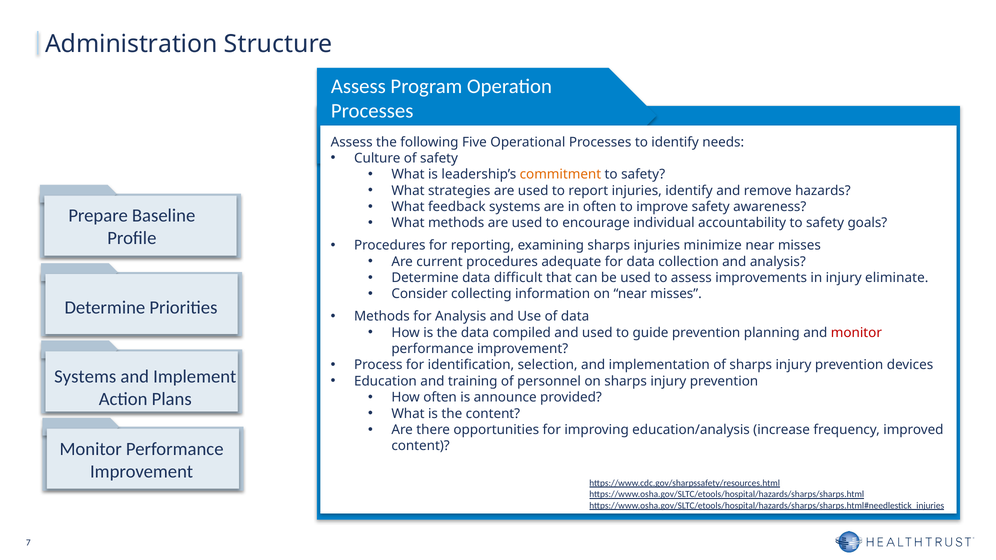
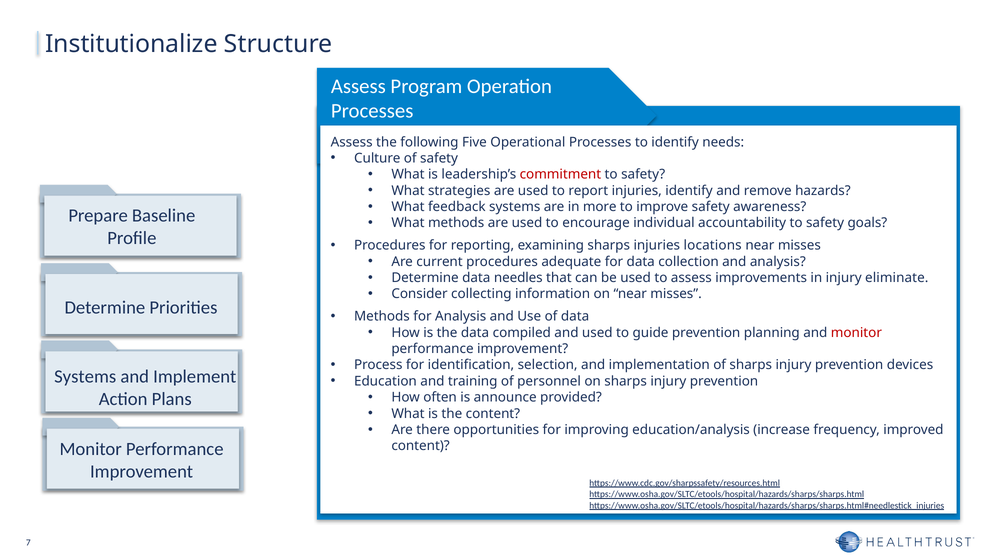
Administration: Administration -> Institutionalize (131, 44)
commitment colour: orange -> red (560, 175)
in often: often -> more (600, 207)
minimize: minimize -> locations (713, 246)
difficult: difficult -> needles (518, 278)
